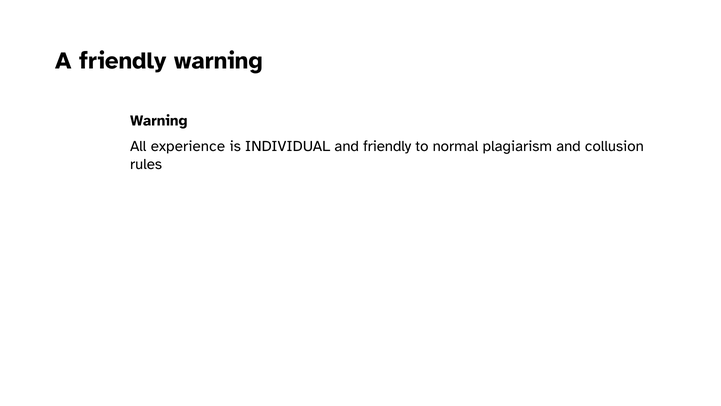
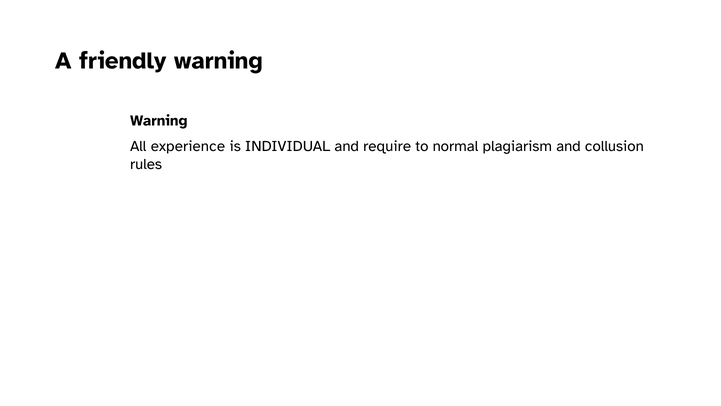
and friendly: friendly -> require (387, 146)
